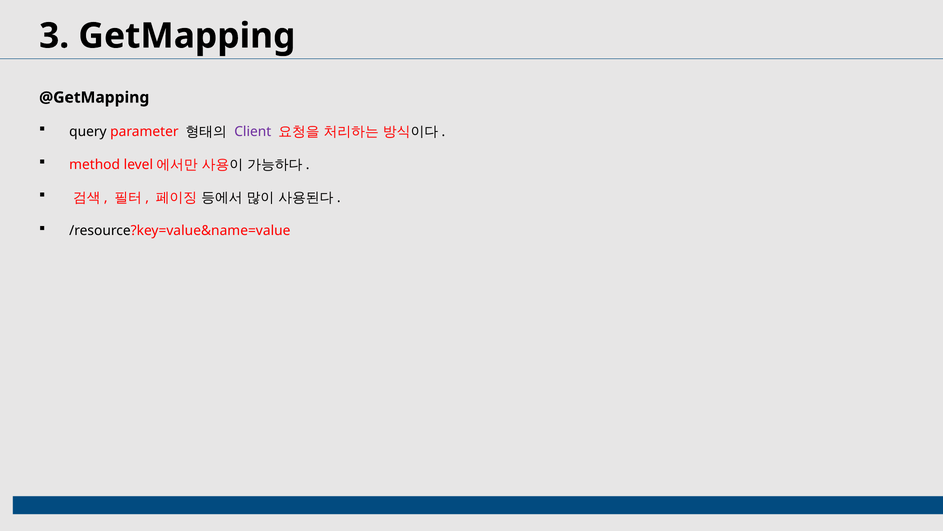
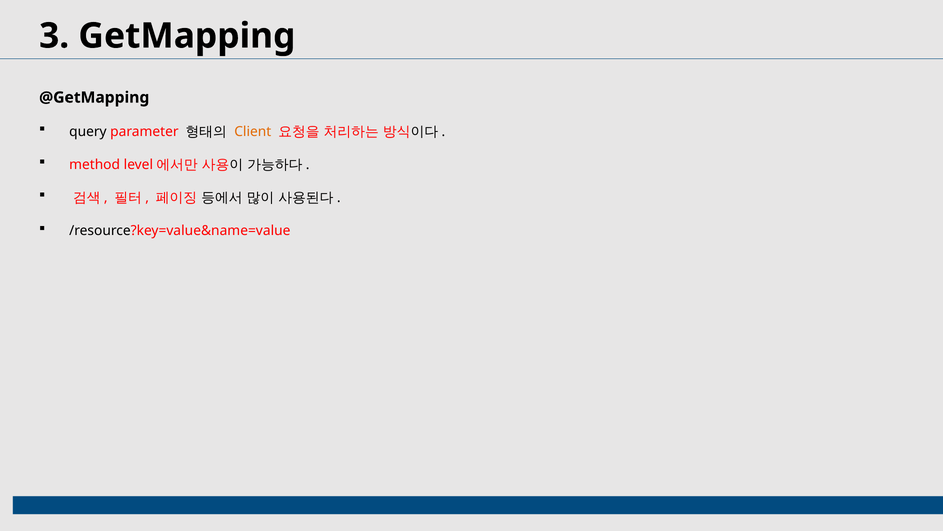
Client colour: purple -> orange (253, 131)
